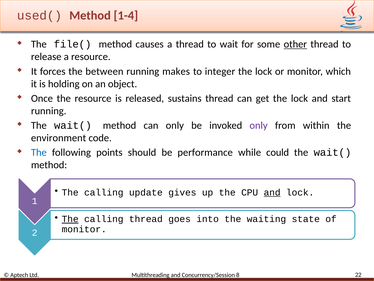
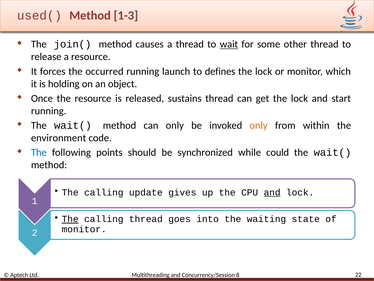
1-4: 1-4 -> 1-3 (126, 15)
file(: file( -> join( (73, 44)
wait underline: none -> present (229, 44)
other underline: present -> none (295, 44)
between: between -> occurred (104, 71)
makes: makes -> launch (176, 71)
integer: integer -> defines (220, 71)
only colour: purple -> orange (259, 125)
performance: performance -> synchronized (205, 152)
